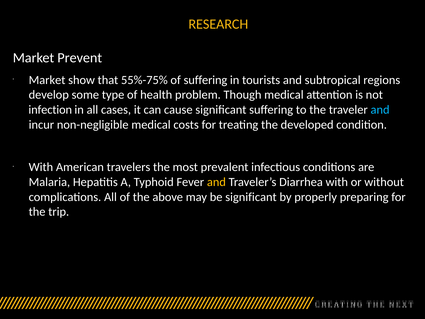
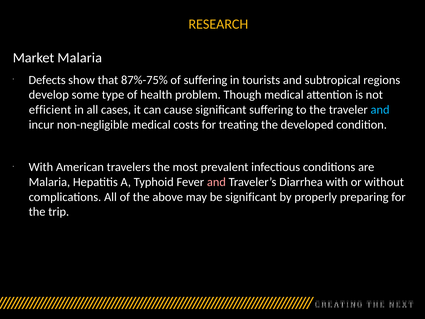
Market Prevent: Prevent -> Malaria (80, 58)
Market: Market -> Defects (47, 80)
55%-75%: 55%-75% -> 87%-75% (144, 80)
infection: infection -> efficient (50, 110)
and colour: yellow -> pink (216, 182)
